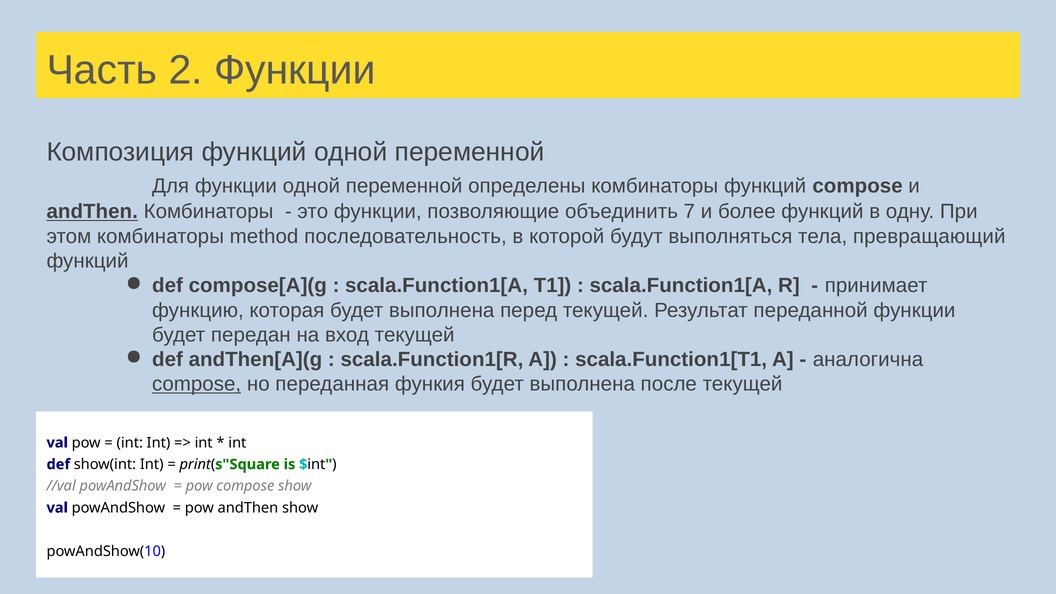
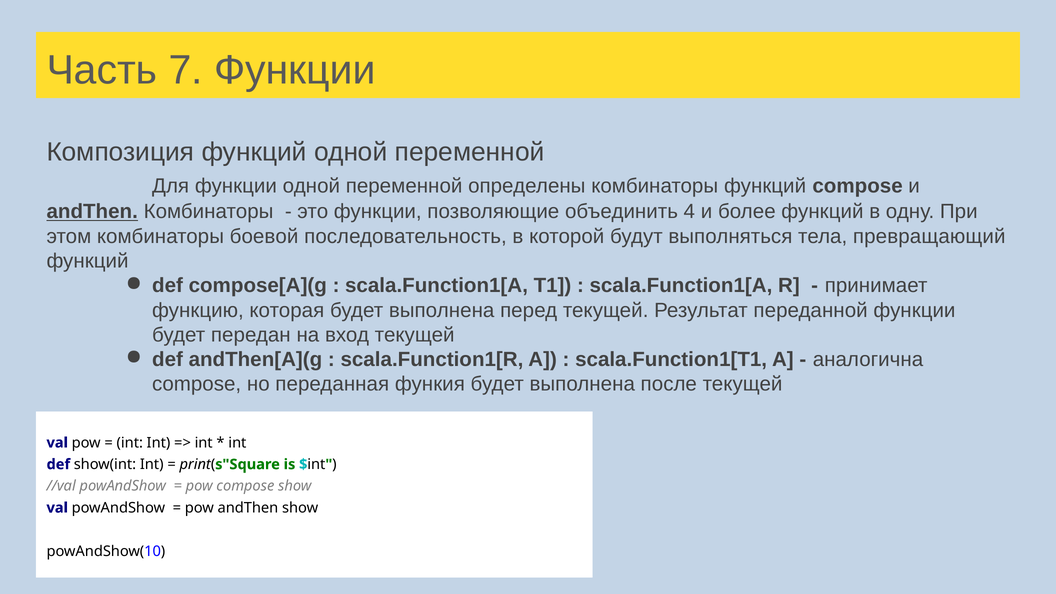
2: 2 -> 7 (186, 70)
7: 7 -> 4 (689, 212)
method: method -> боевой (264, 236)
compose underline: present -> none (197, 384)
